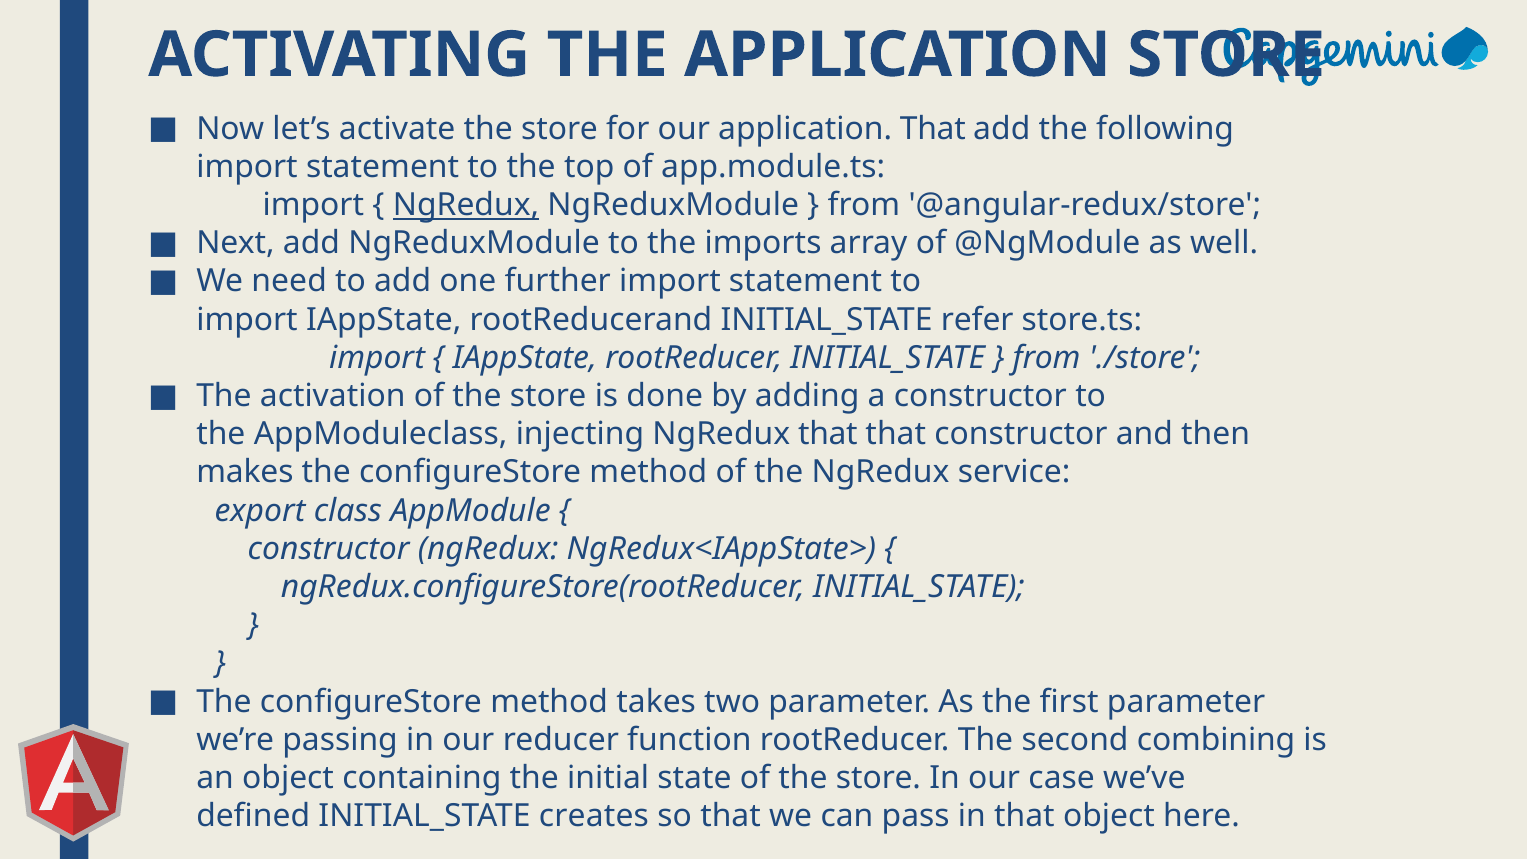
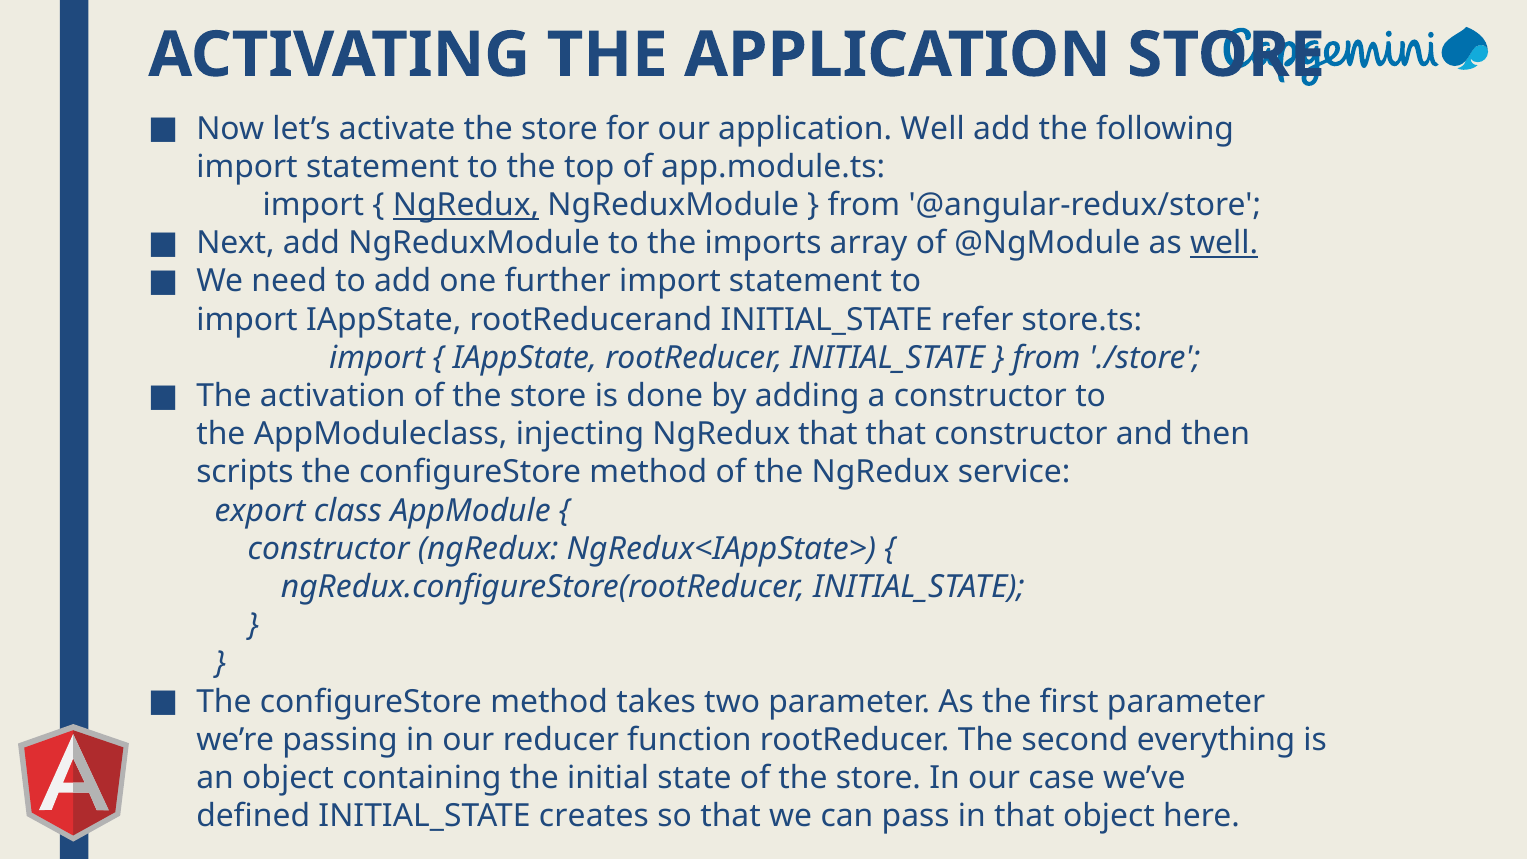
application That: That -> Well (933, 129)
well underline: none -> present (1224, 243)
makes: makes -> scripts (245, 472)
combining: combining -> everything (1216, 740)
